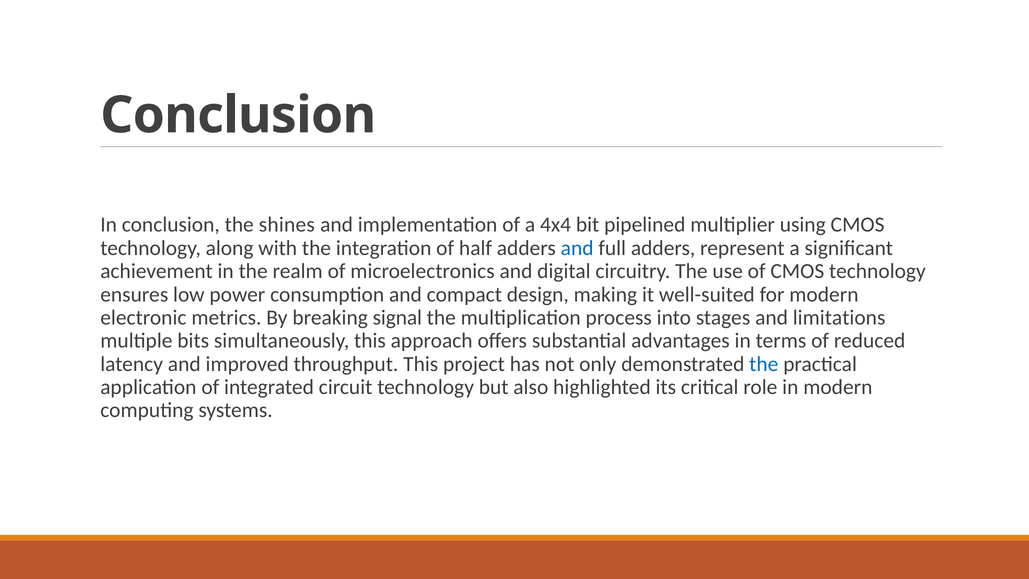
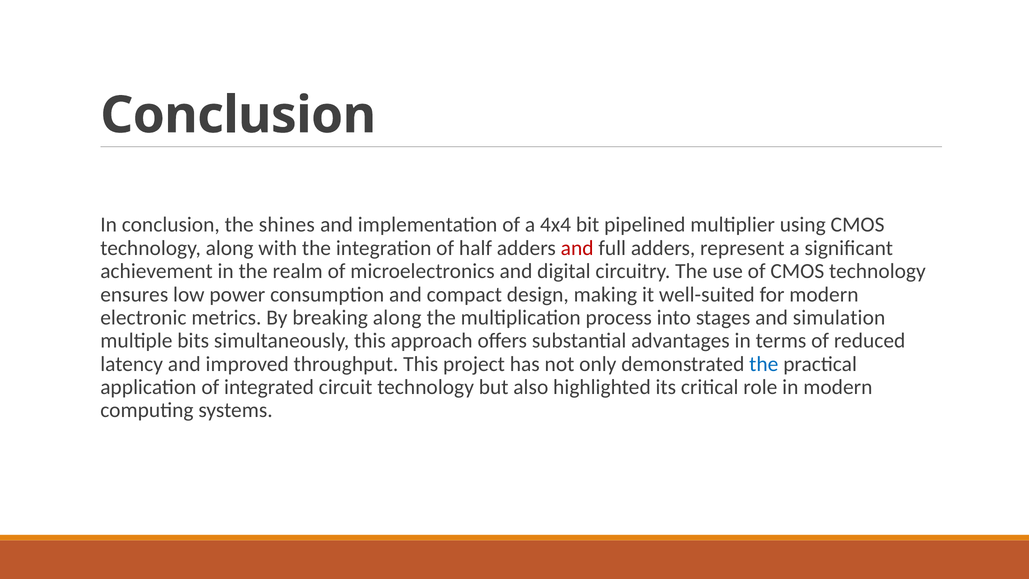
and colour: blue -> red (577, 248)
breaking signal: signal -> along (397, 318)
limitations: limitations -> simulation (839, 318)
